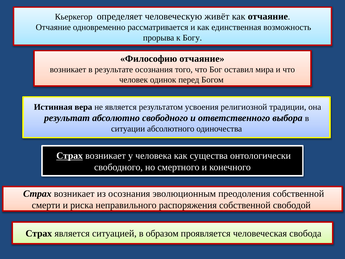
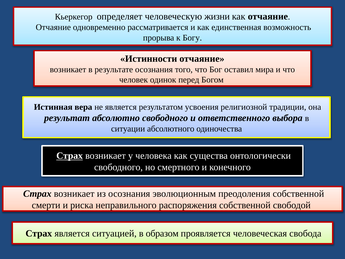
живёт: живёт -> жизни (217, 16)
Философию: Философию -> Истинности (149, 59)
